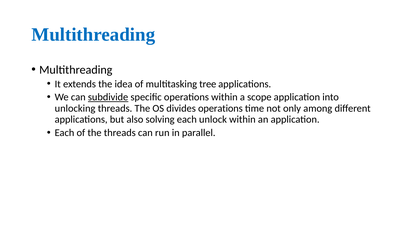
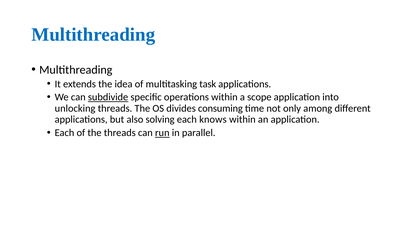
tree: tree -> task (208, 84)
divides operations: operations -> consuming (220, 109)
unlock: unlock -> knows (213, 120)
run underline: none -> present (162, 133)
